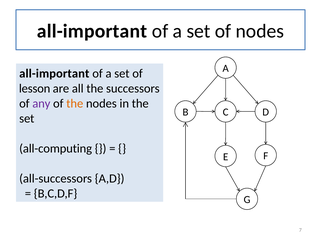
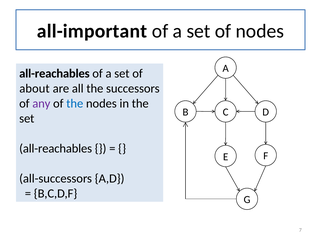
all-important: all-important -> all-reachables (54, 73)
lesson: lesson -> about (34, 88)
the colour: orange -> blue (75, 103)
all-computing: all-computing -> all-reachables (56, 148)
